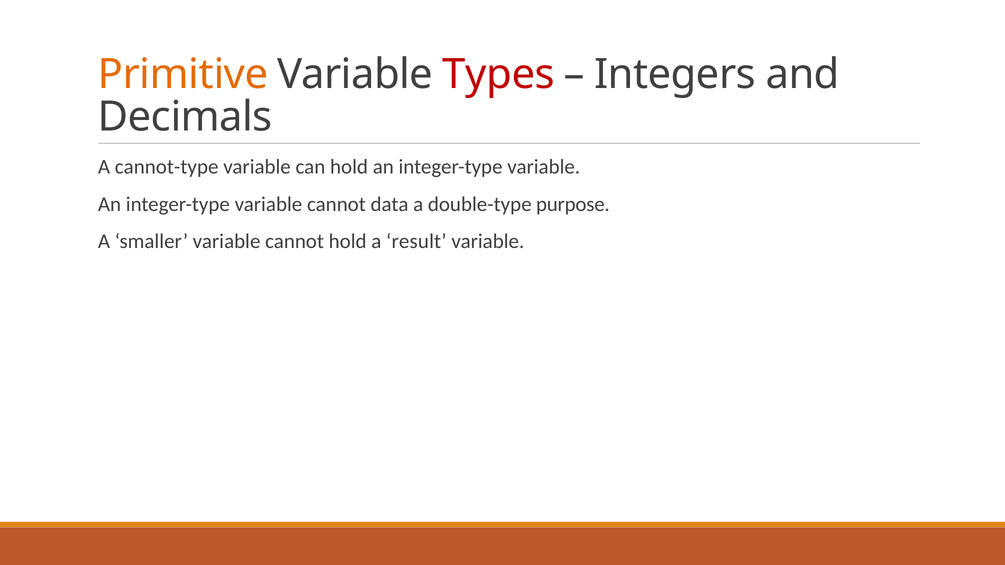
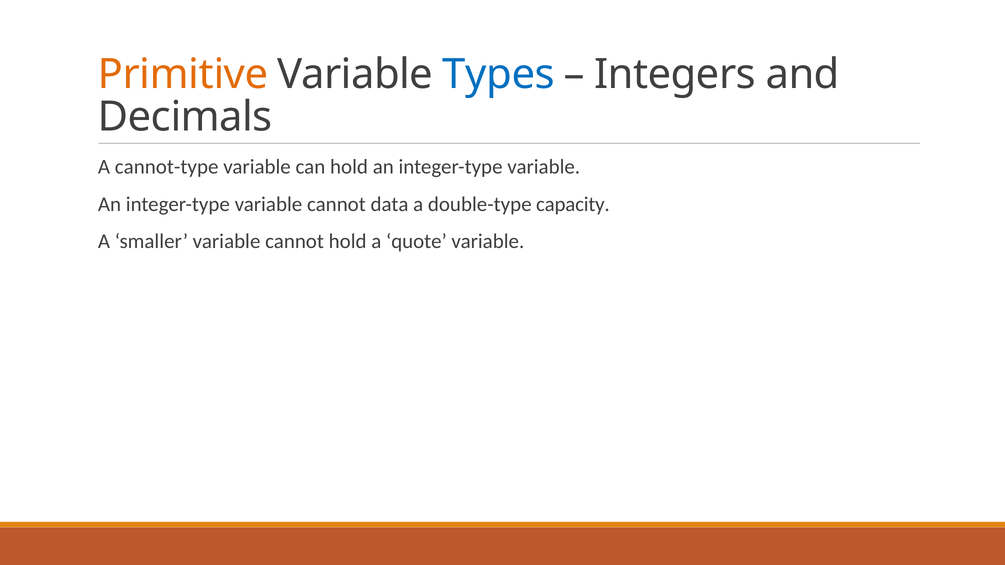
Types colour: red -> blue (499, 74)
purpose: purpose -> capacity (573, 204)
result: result -> quote (416, 242)
